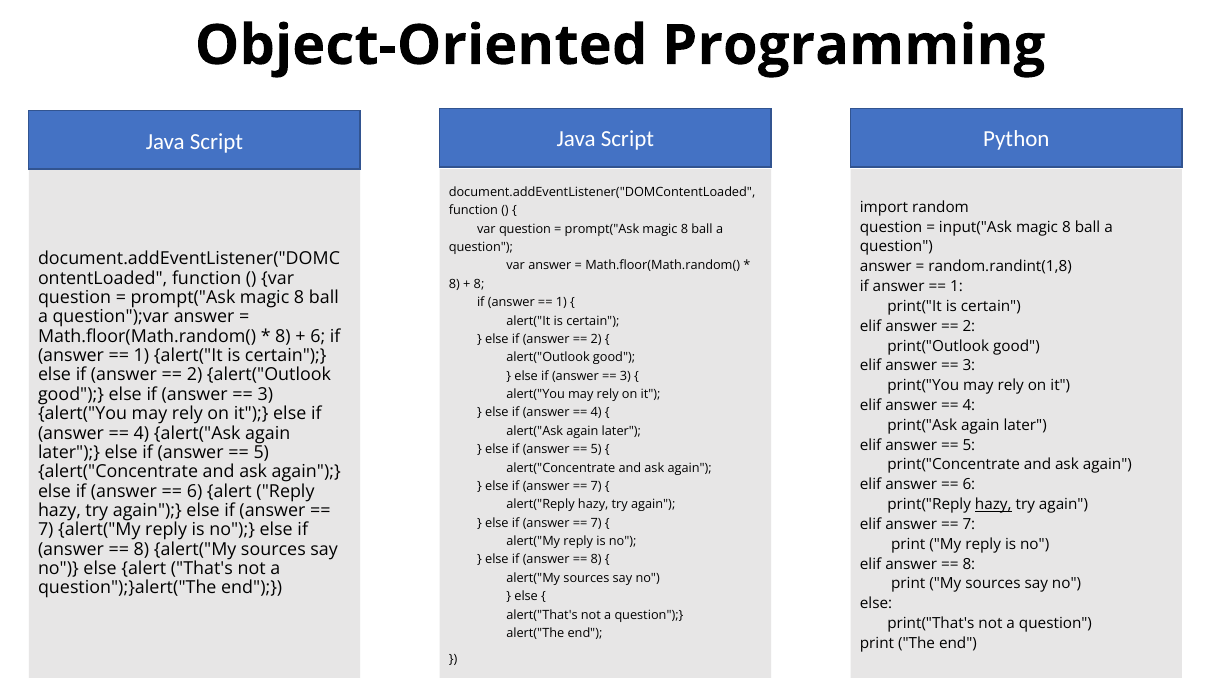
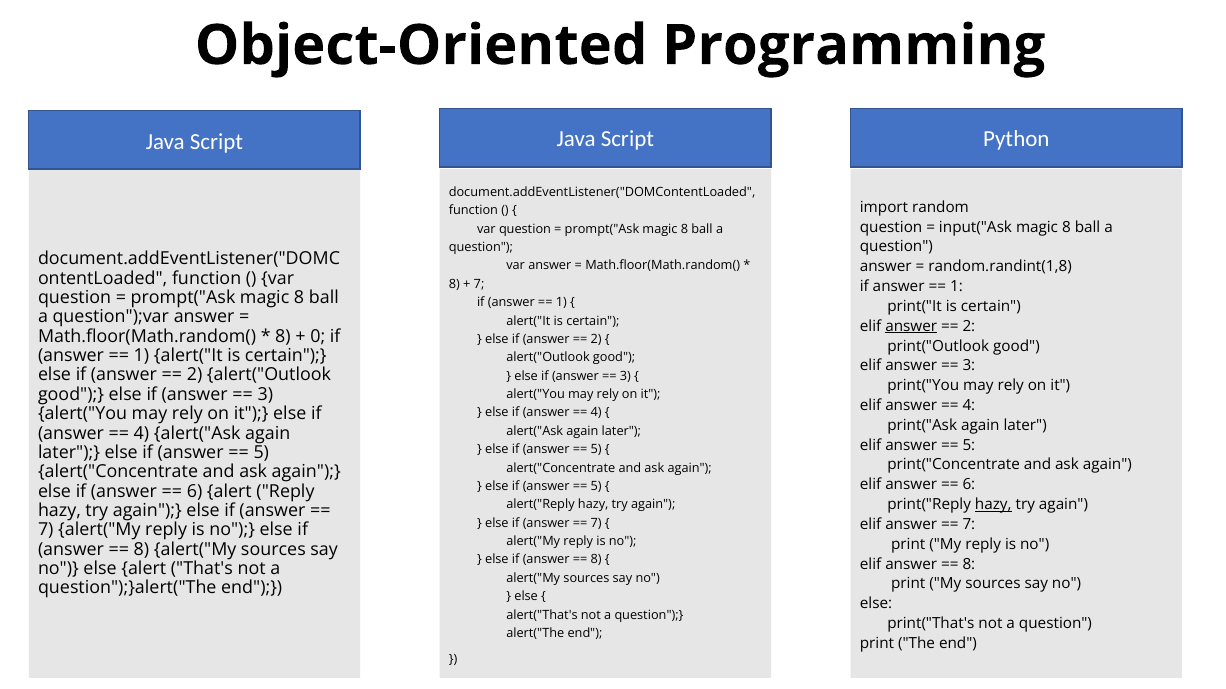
8: 8 -> 7 (479, 284)
answer underline: none -> present (911, 326)
6: 6 -> 0 (318, 337)
7: 7 -> 5 (596, 487)
